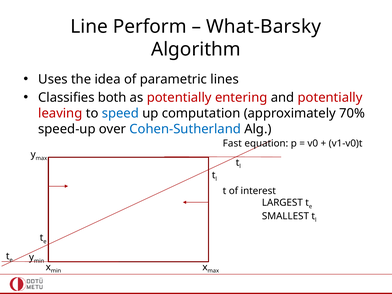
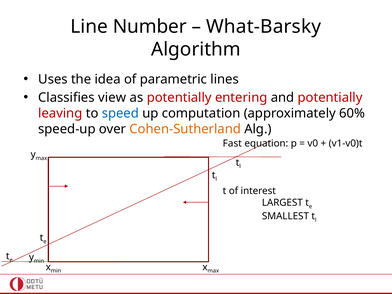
Perform: Perform -> Number (150, 26)
both: both -> view (112, 98)
70%: 70% -> 60% (352, 113)
Cohen-Sutherland colour: blue -> orange (185, 129)
